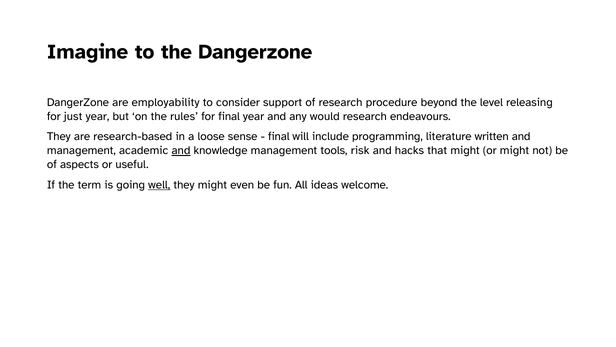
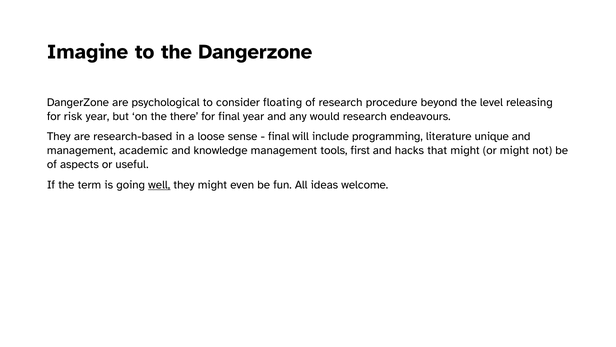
employability: employability -> psychological (166, 102)
support: support -> floating (283, 102)
just: just -> risk (73, 116)
rules: rules -> there (184, 116)
written: written -> unique (492, 136)
and underline: present -> none (181, 150)
risk: risk -> first (360, 150)
